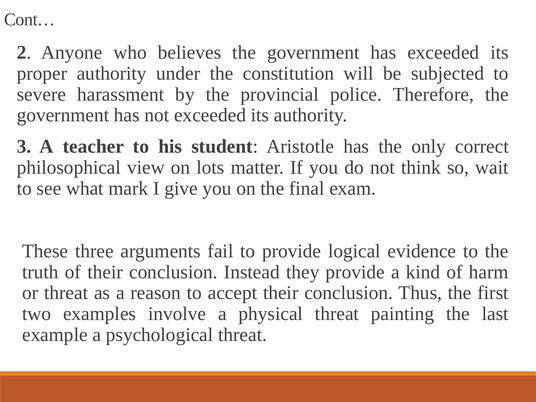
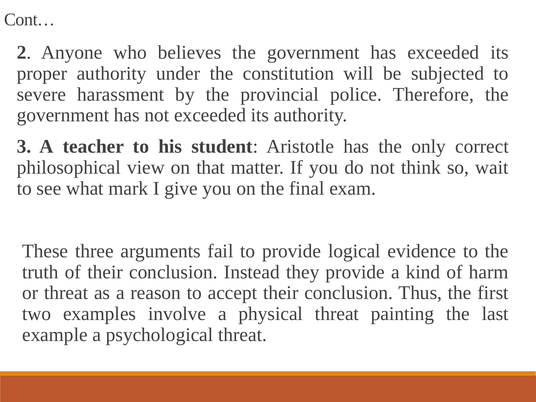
lots: lots -> that (211, 168)
